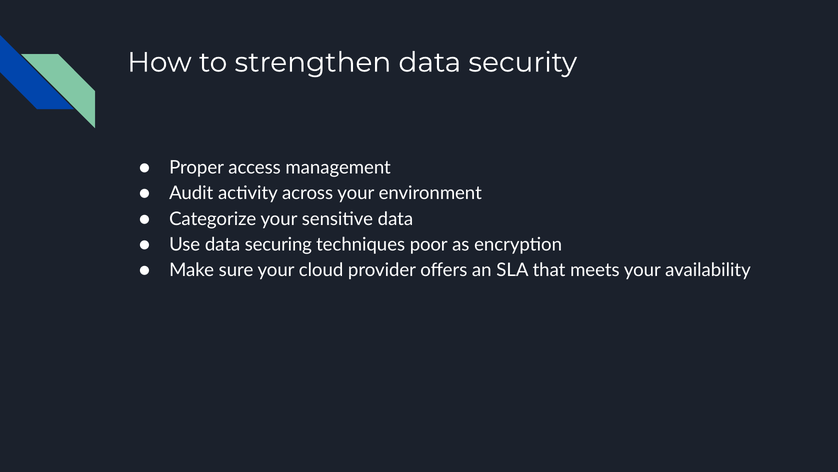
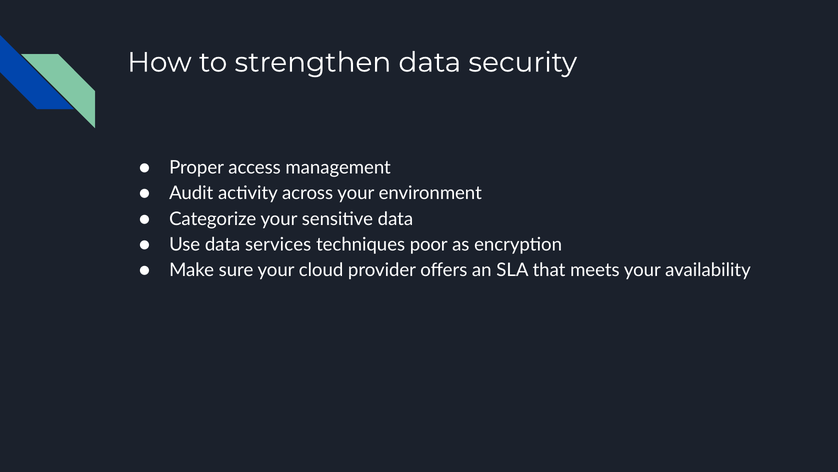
securing: securing -> services (278, 244)
